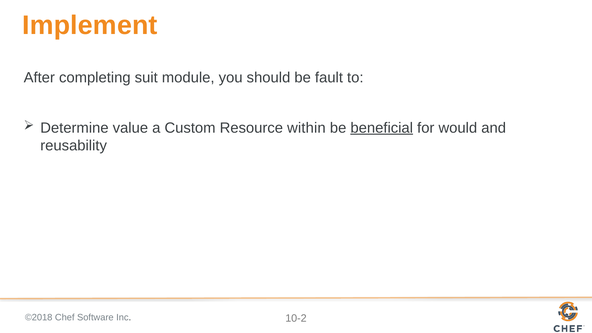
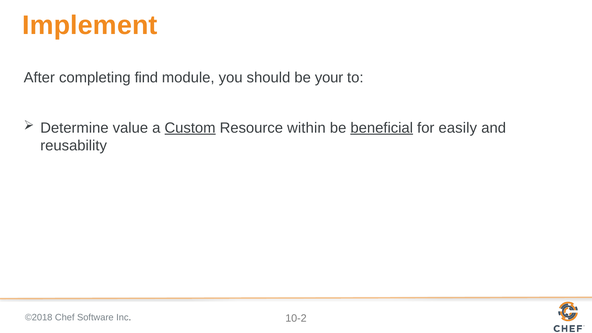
suit: suit -> find (146, 78)
fault: fault -> your (329, 78)
Custom underline: none -> present (190, 128)
would: would -> easily (458, 128)
